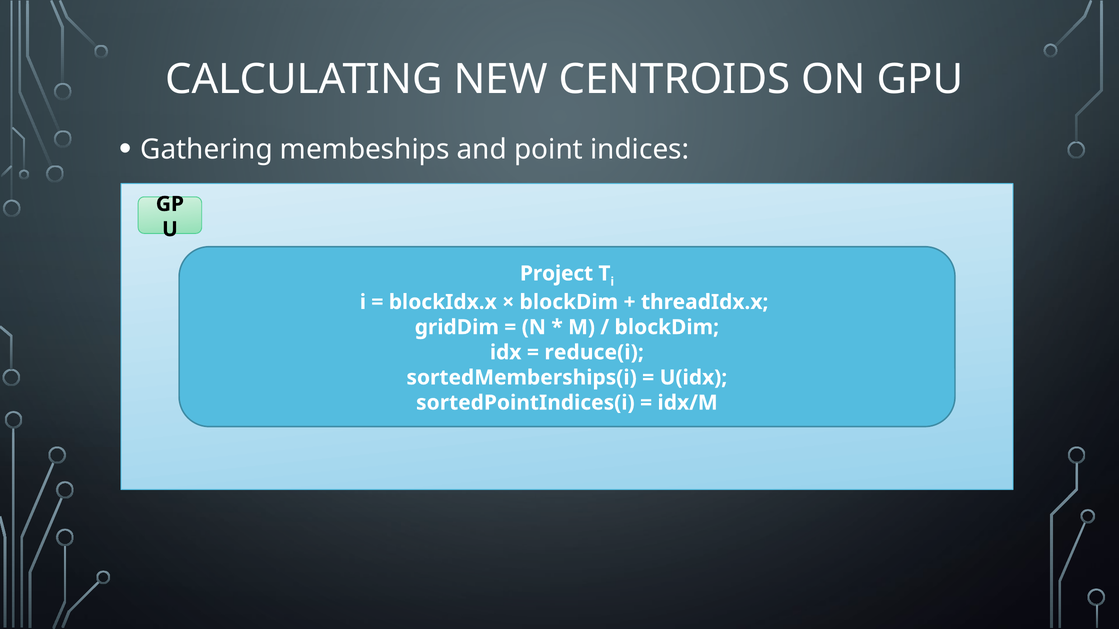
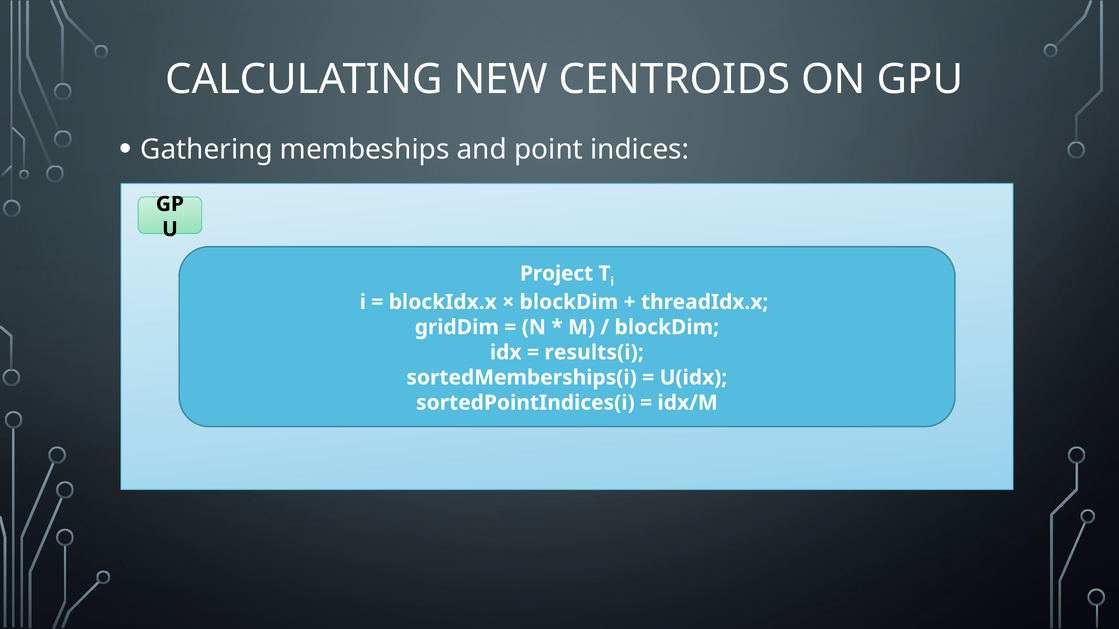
reduce(i: reduce(i -> results(i (594, 353)
